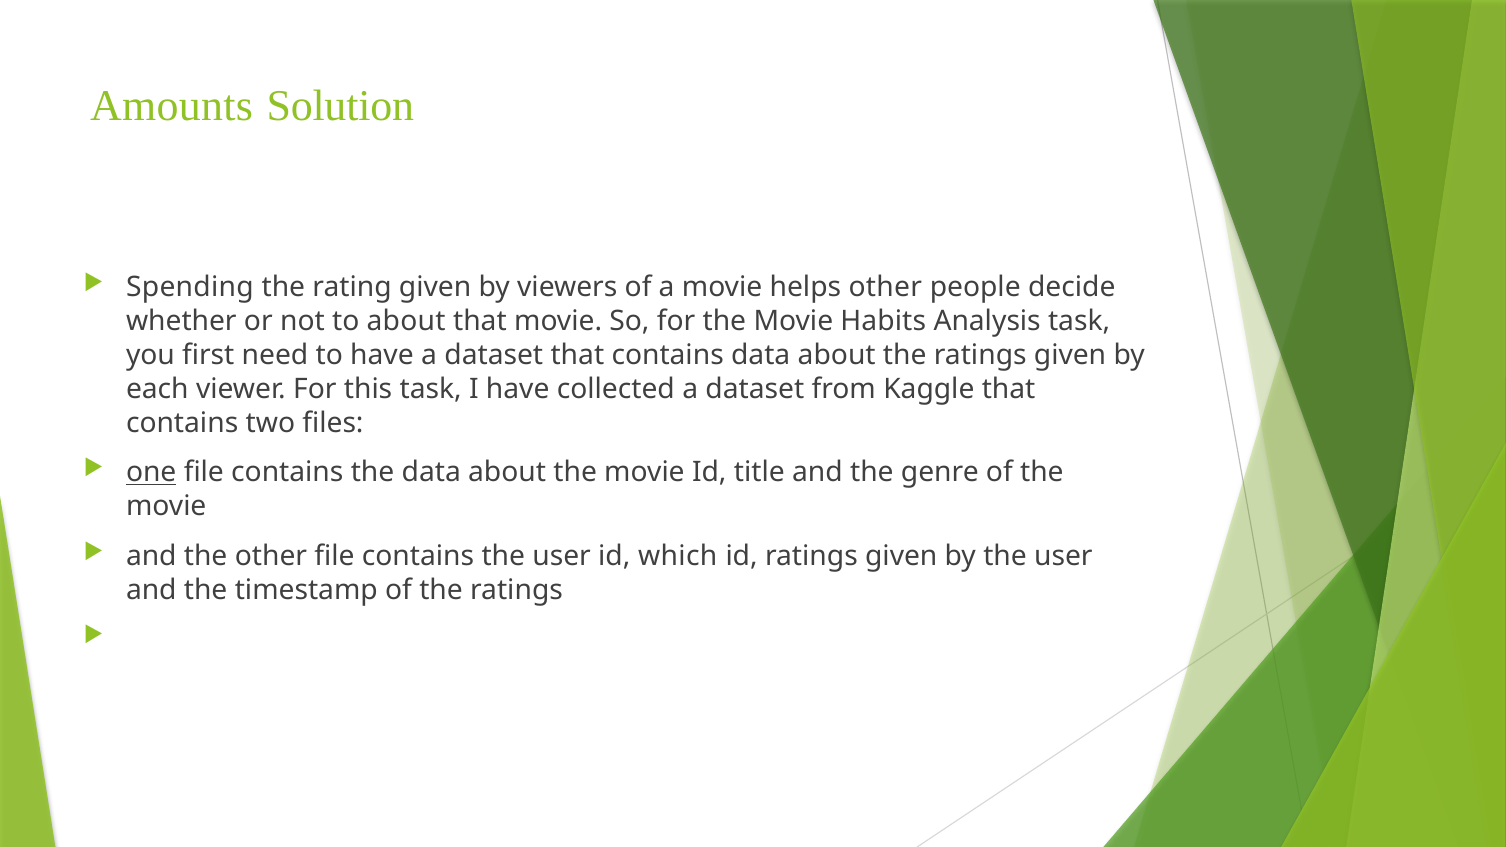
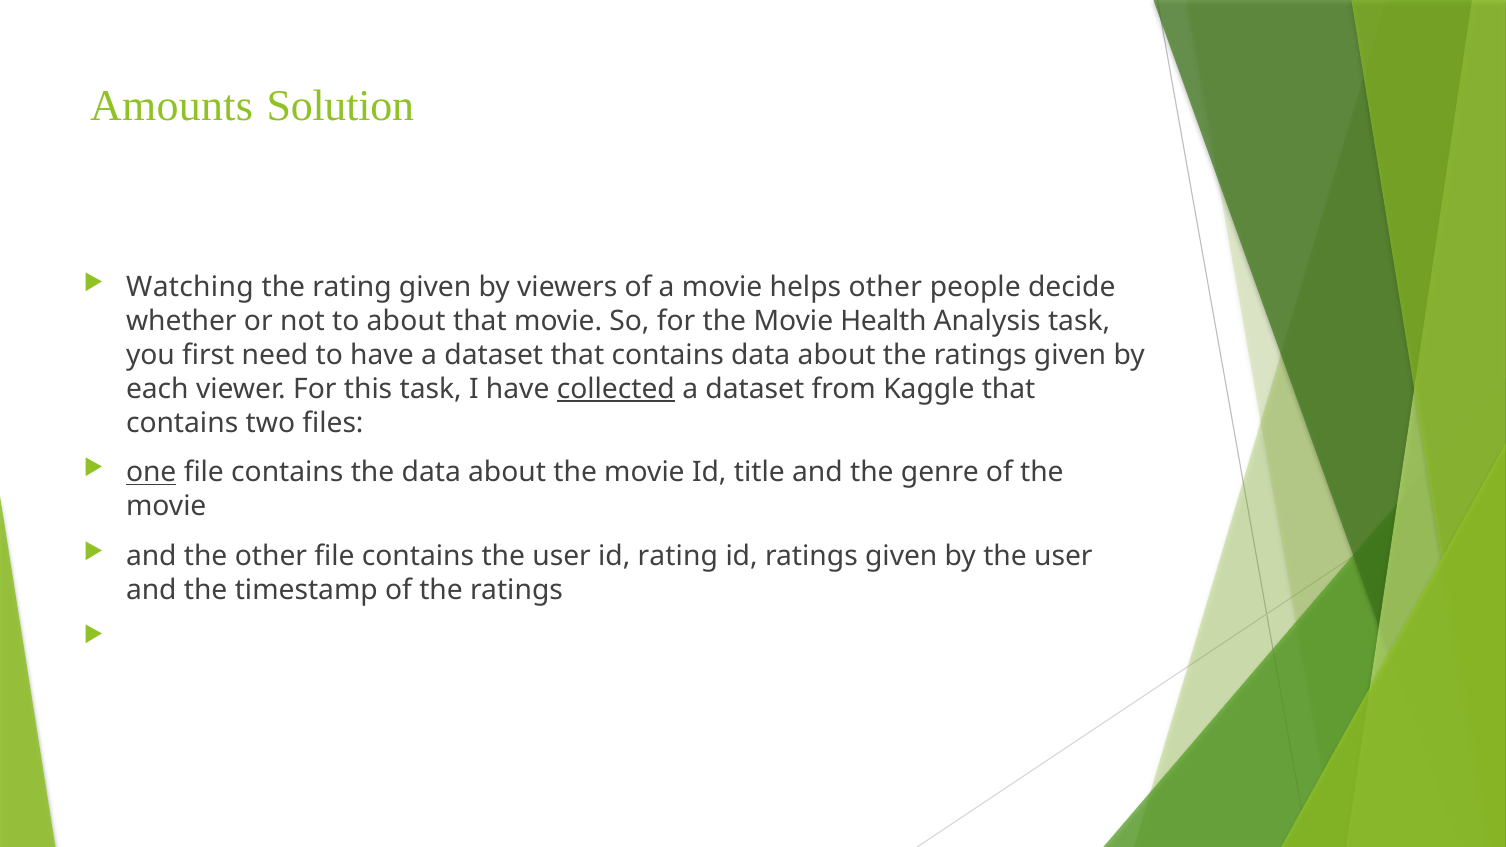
Spending: Spending -> Watching (190, 287)
Habits: Habits -> Health (883, 321)
collected underline: none -> present (616, 389)
id which: which -> rating (678, 556)
